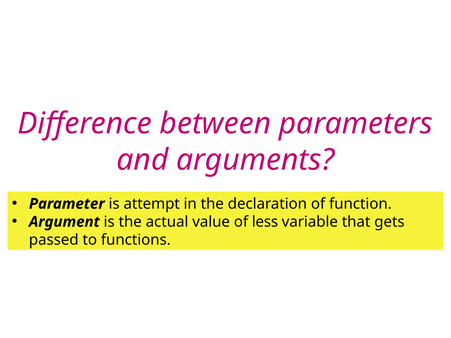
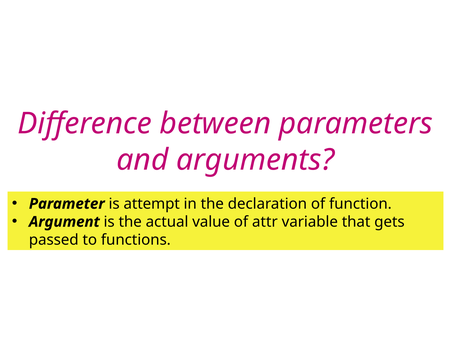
less: less -> attr (265, 222)
